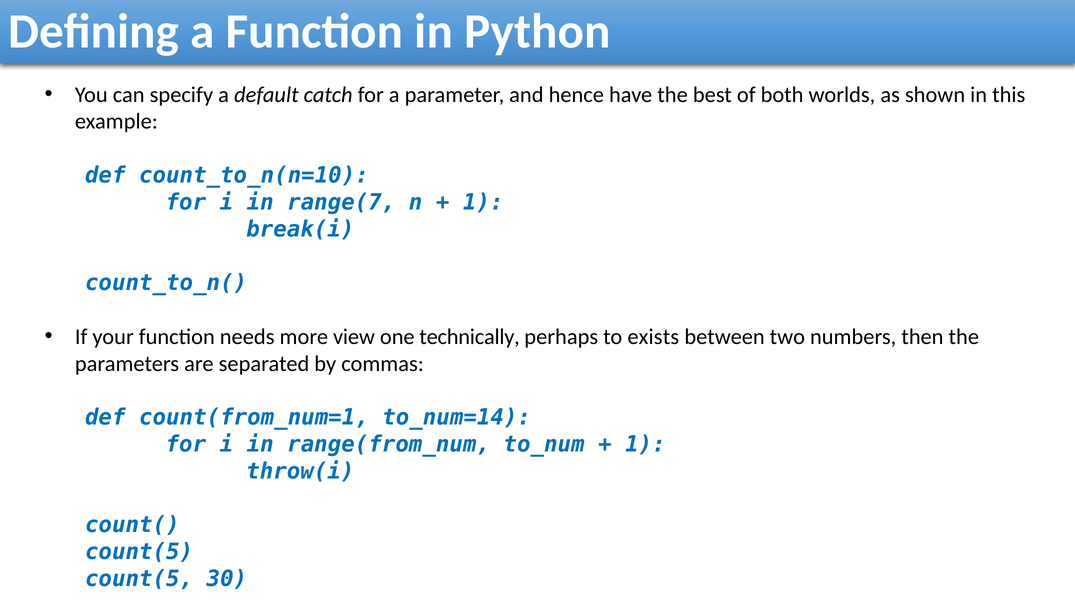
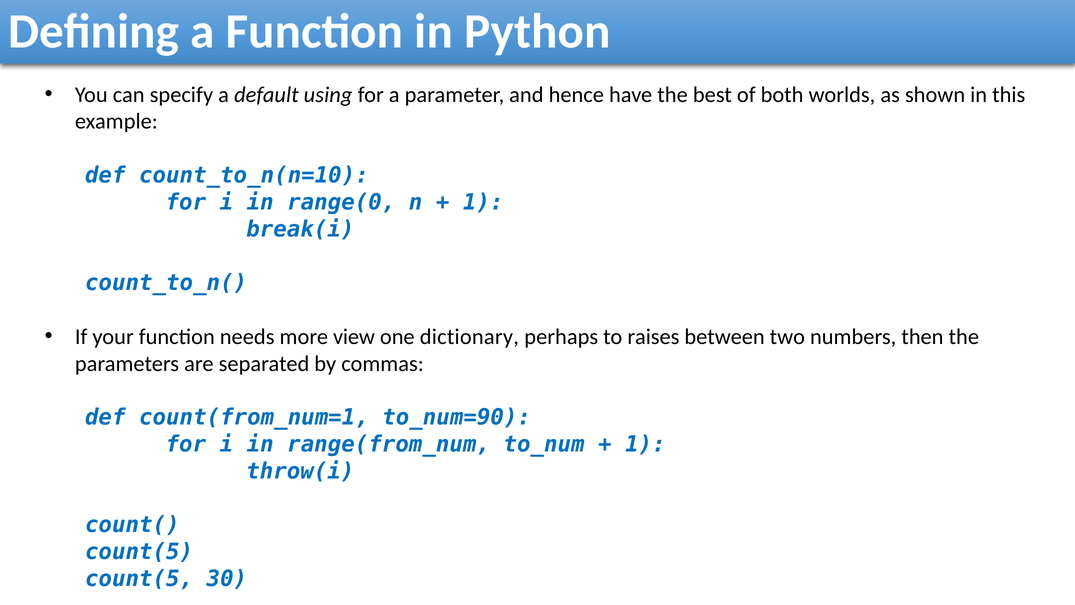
catch: catch -> using (328, 95)
range(7: range(7 -> range(0 (341, 202)
technically: technically -> dictionary (469, 337)
exists: exists -> raises (653, 337)
to_num=14: to_num=14 -> to_num=90 (457, 417)
